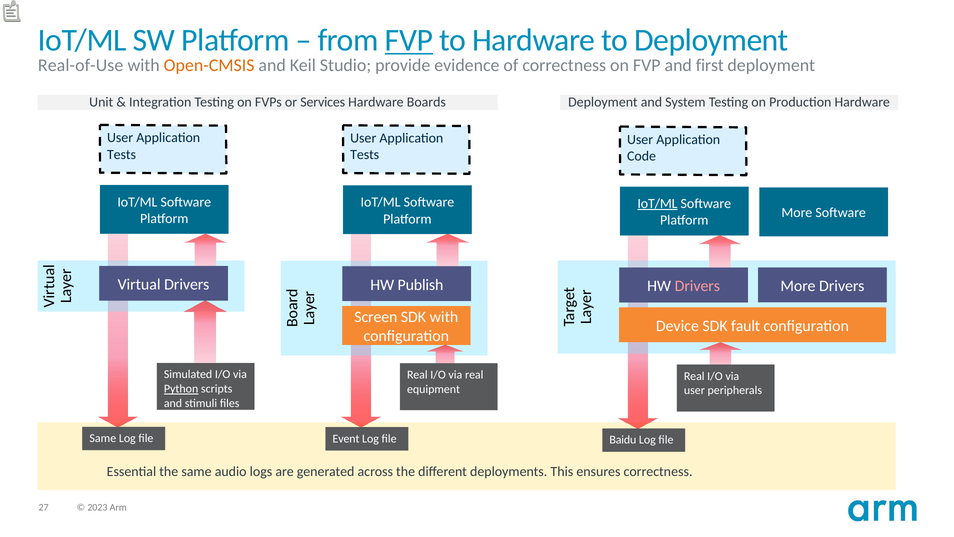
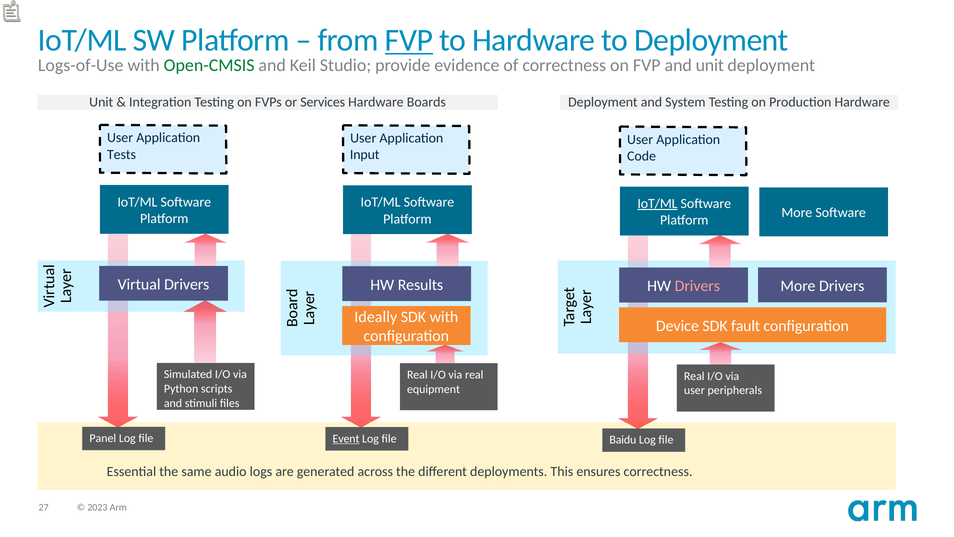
Real-of-Use: Real-of-Use -> Logs-of-Use (81, 65)
Open-CMSIS colour: orange -> green (209, 65)
and first: first -> unit (710, 65)
Tests: Tests -> Input (365, 155)
Publish: Publish -> Results (420, 285)
Screen: Screen -> Ideally (376, 317)
Python underline: present -> none (181, 389)
Same: Same -> Panel (103, 438)
Event underline: none -> present (346, 438)
